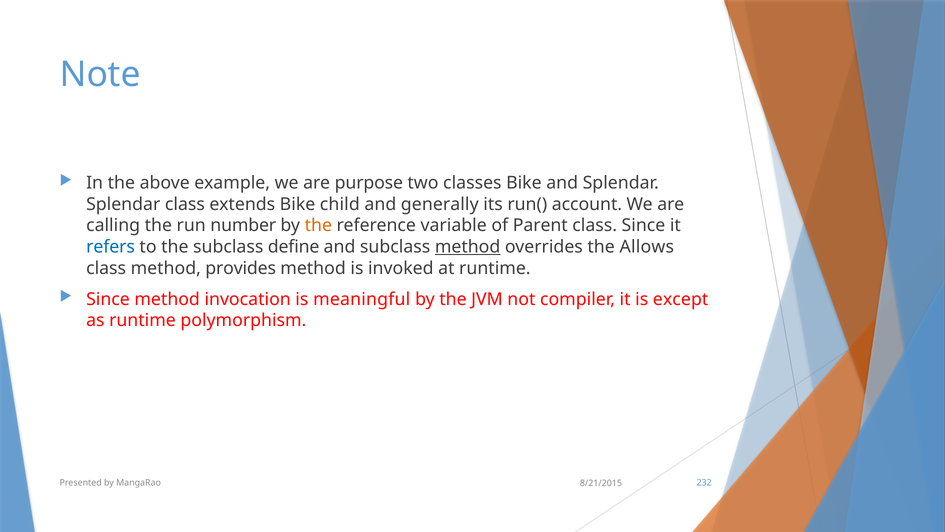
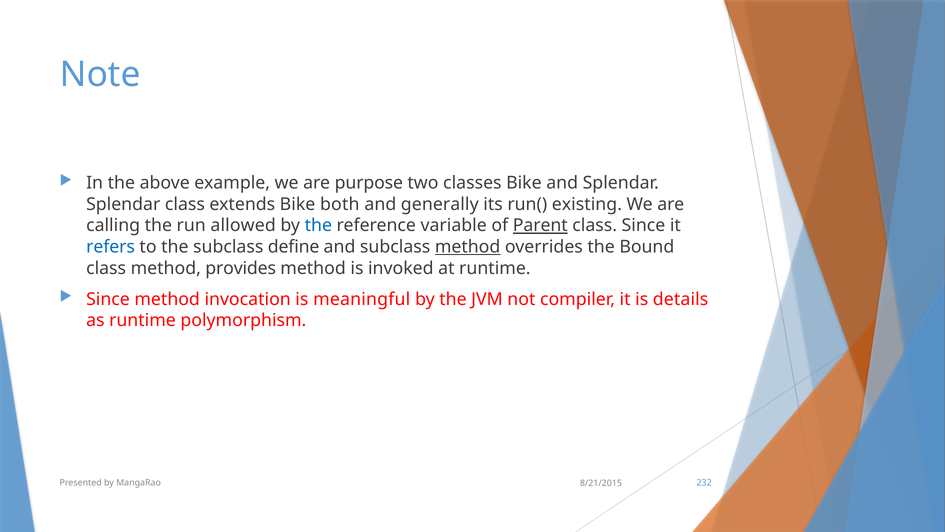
child: child -> both (340, 204)
account: account -> existing (587, 204)
number: number -> allowed (243, 225)
the colour: orange -> blue (318, 225)
Parent underline: none -> present (540, 225)
Allows: Allows -> Bound (647, 247)
except: except -> details (681, 299)
